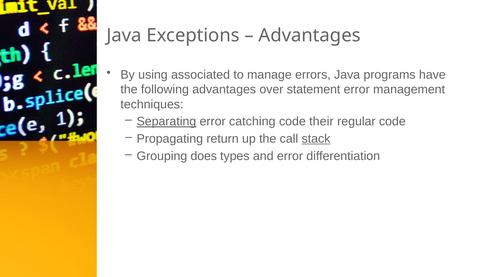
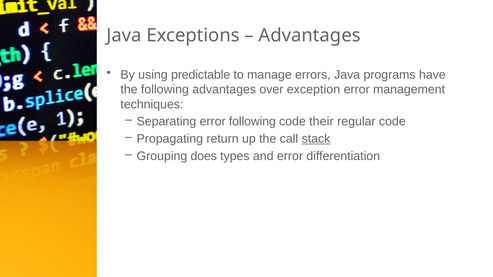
associated: associated -> predictable (201, 75)
statement: statement -> exception (313, 90)
Separating underline: present -> none (166, 122)
error catching: catching -> following (252, 122)
